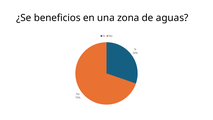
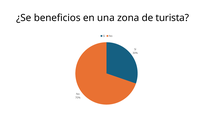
aguas: aguas -> turista (172, 18)
